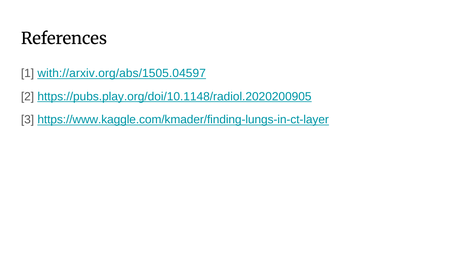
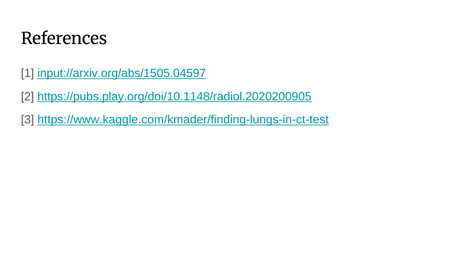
with://arxiv.org/abs/1505.04597: with://arxiv.org/abs/1505.04597 -> input://arxiv.org/abs/1505.04597 (122, 73)
https://www.kaggle.com/kmader/finding-lungs-in-ct-layer: https://www.kaggle.com/kmader/finding-lungs-in-ct-layer -> https://www.kaggle.com/kmader/finding-lungs-in-ct-test (183, 120)
